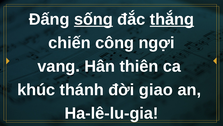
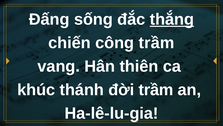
sống underline: present -> none (93, 19)
công ngợi: ngợi -> trầm (156, 43)
đời giao: giao -> trầm (156, 89)
